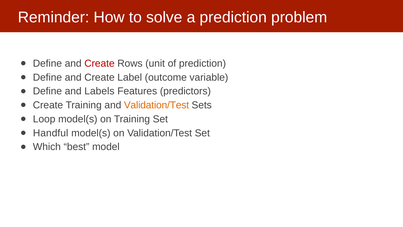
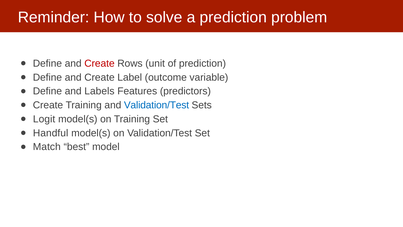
Validation/Test colour: orange -> blue (157, 105)
Loop: Loop -> Logit (44, 119)
Which: Which -> Match (47, 147)
